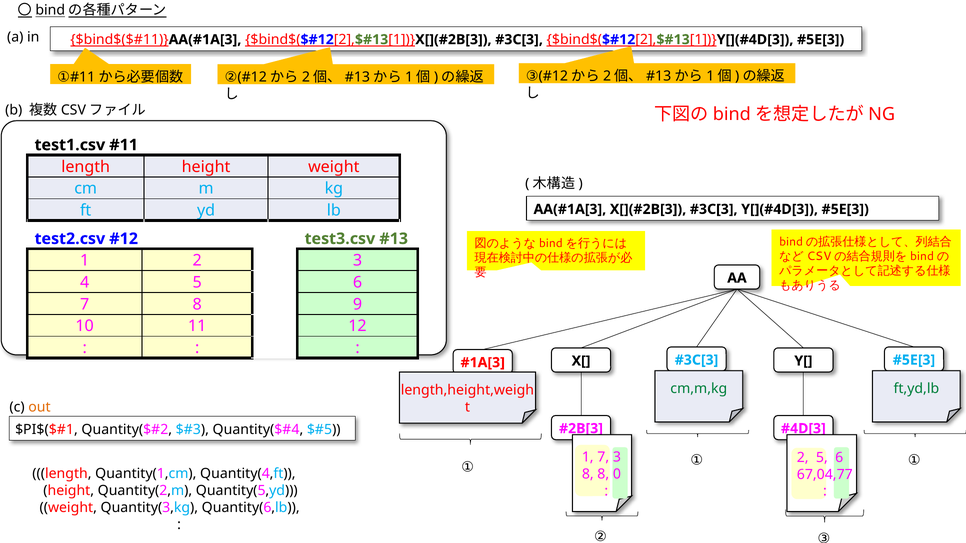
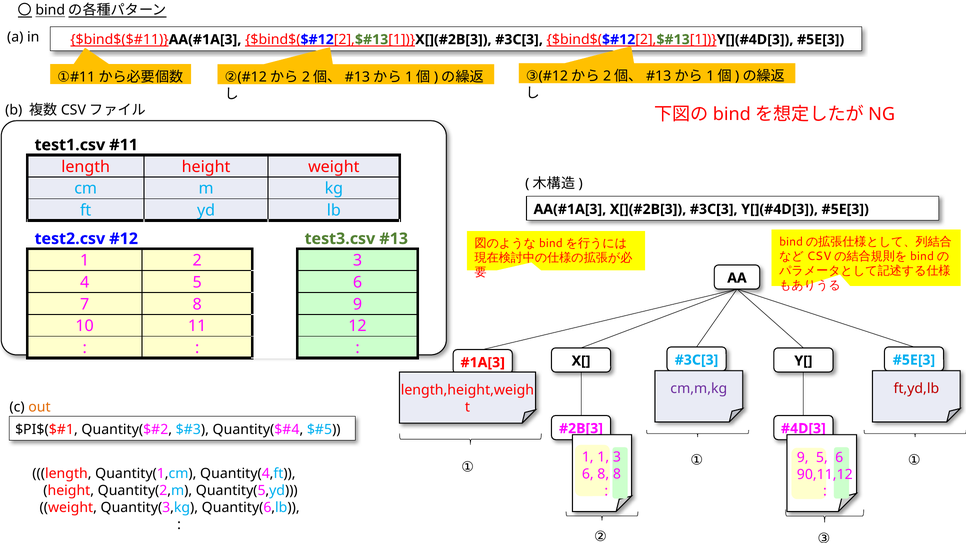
cm,m,kg colour: green -> purple (699, 389)
ft,yd,lb colour: green -> red (916, 389)
1 7: 7 -> 1 (603, 457)
2: 2 -> 9 (803, 458)
8: 8 -> 6 (588, 474)
8 0: 0 -> 8 (617, 474)
67,04,77: 67,04,77 -> 90,11,12 (825, 475)
